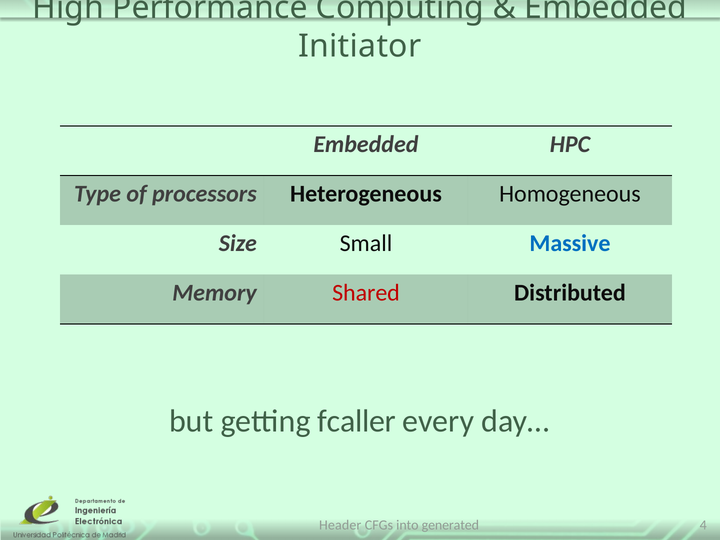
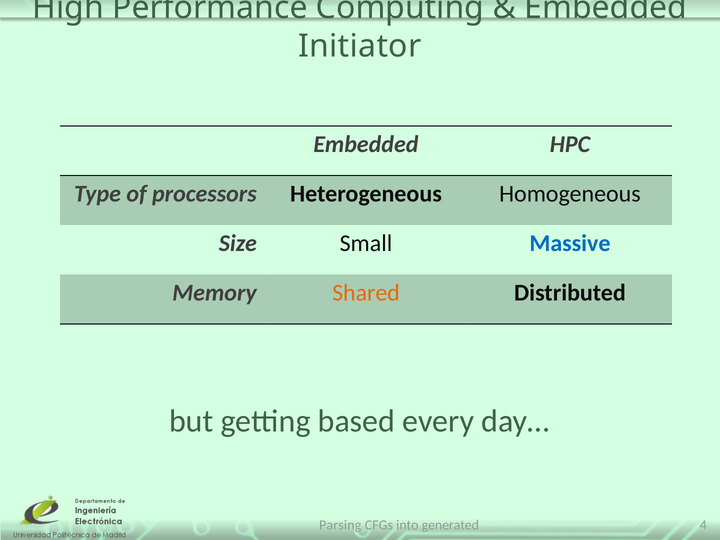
Shared colour: red -> orange (366, 293)
fcaller: fcaller -> based (356, 421)
Header: Header -> Parsing (340, 525)
